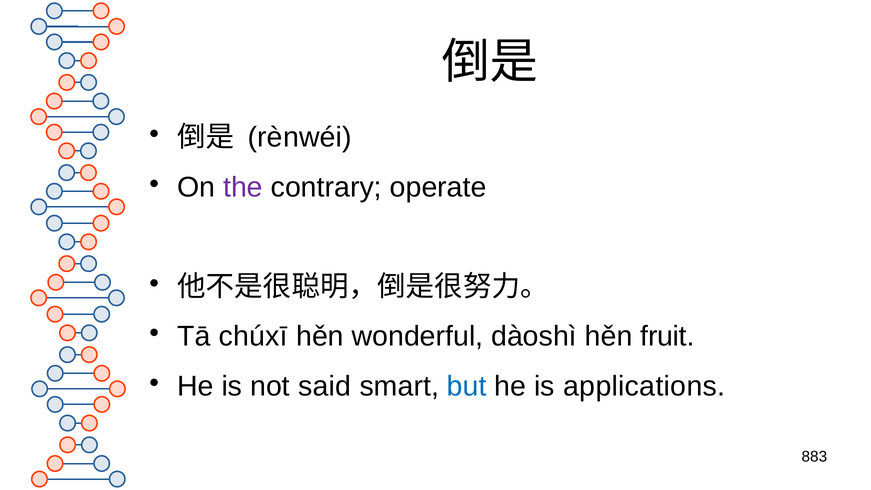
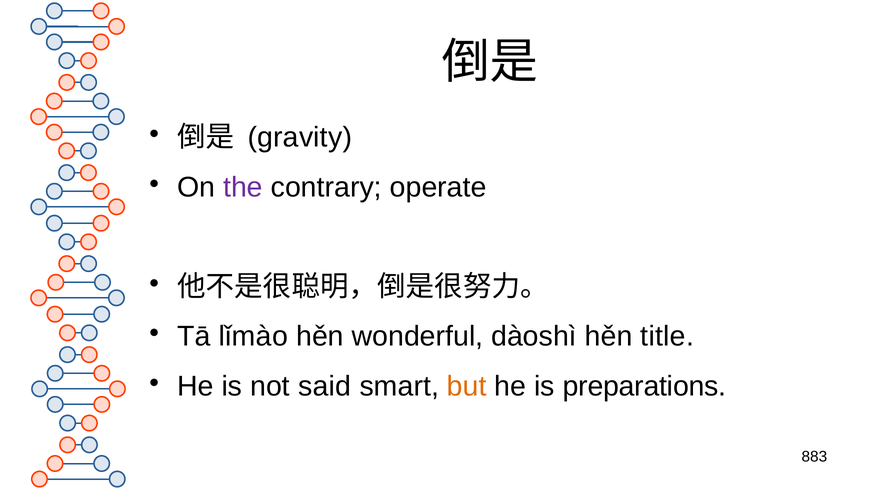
rènwéi: rènwéi -> gravity (300, 137)
chúxī: chúxī -> lǐmào (253, 336)
fruit: fruit -> title (667, 336)
but colour: blue -> orange (467, 386)
applications: applications -> preparations (644, 386)
